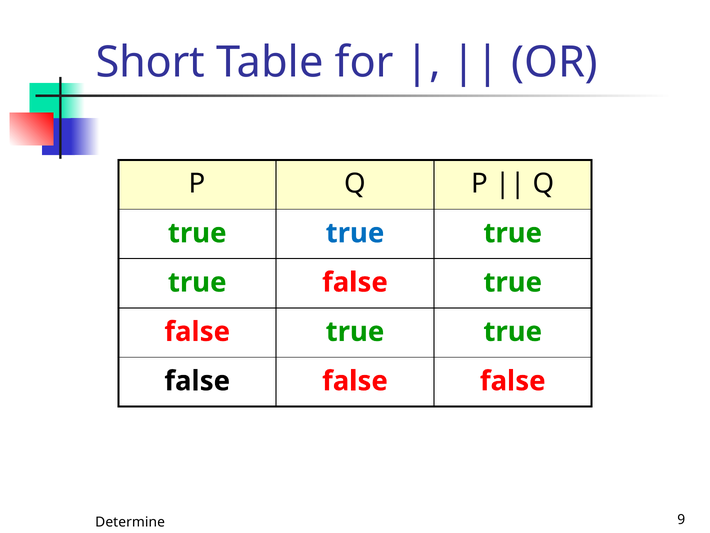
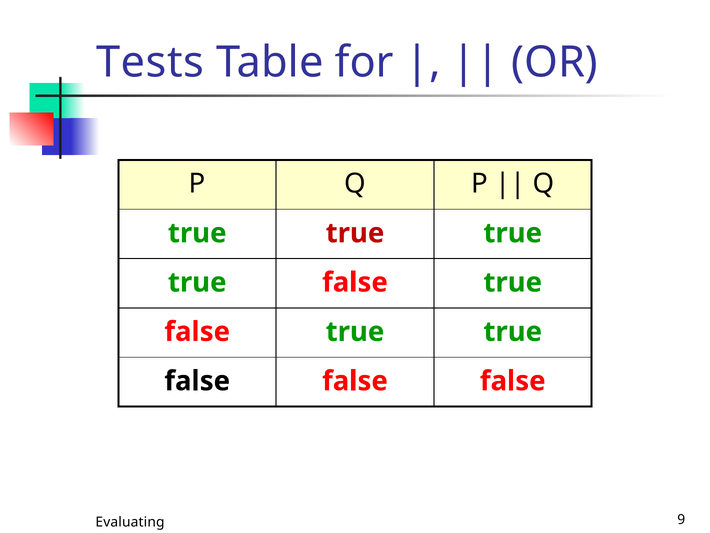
Short: Short -> Tests (150, 62)
true colour: blue -> red (355, 233)
Determine: Determine -> Evaluating (130, 522)
